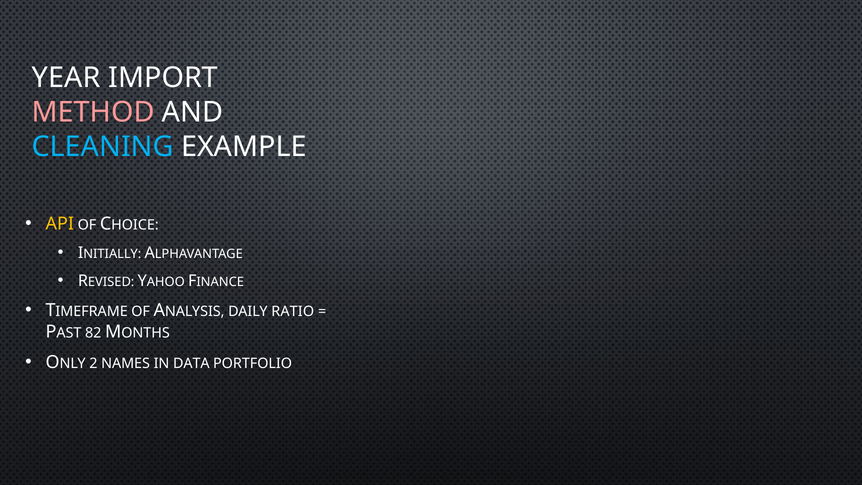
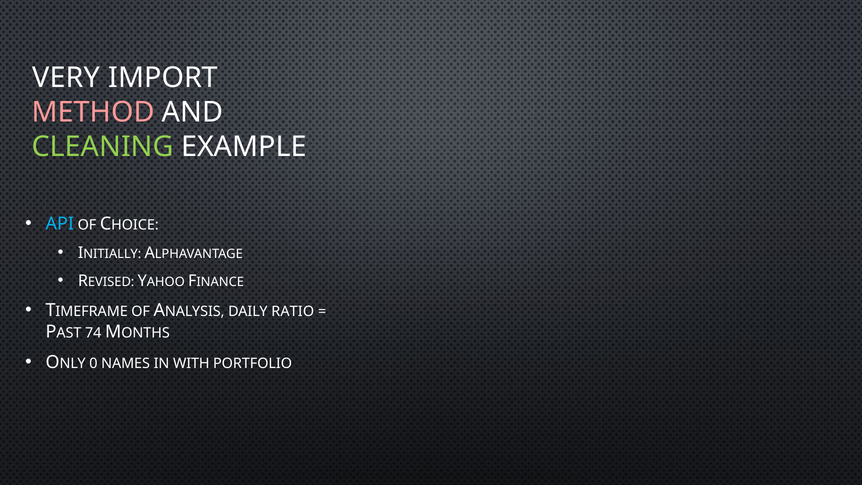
YEAR: YEAR -> VERY (66, 78)
CLEANING colour: light blue -> light green (103, 147)
API colour: yellow -> light blue (60, 224)
82: 82 -> 74 (93, 333)
2: 2 -> 0 (93, 364)
DATA: DATA -> WITH (191, 364)
